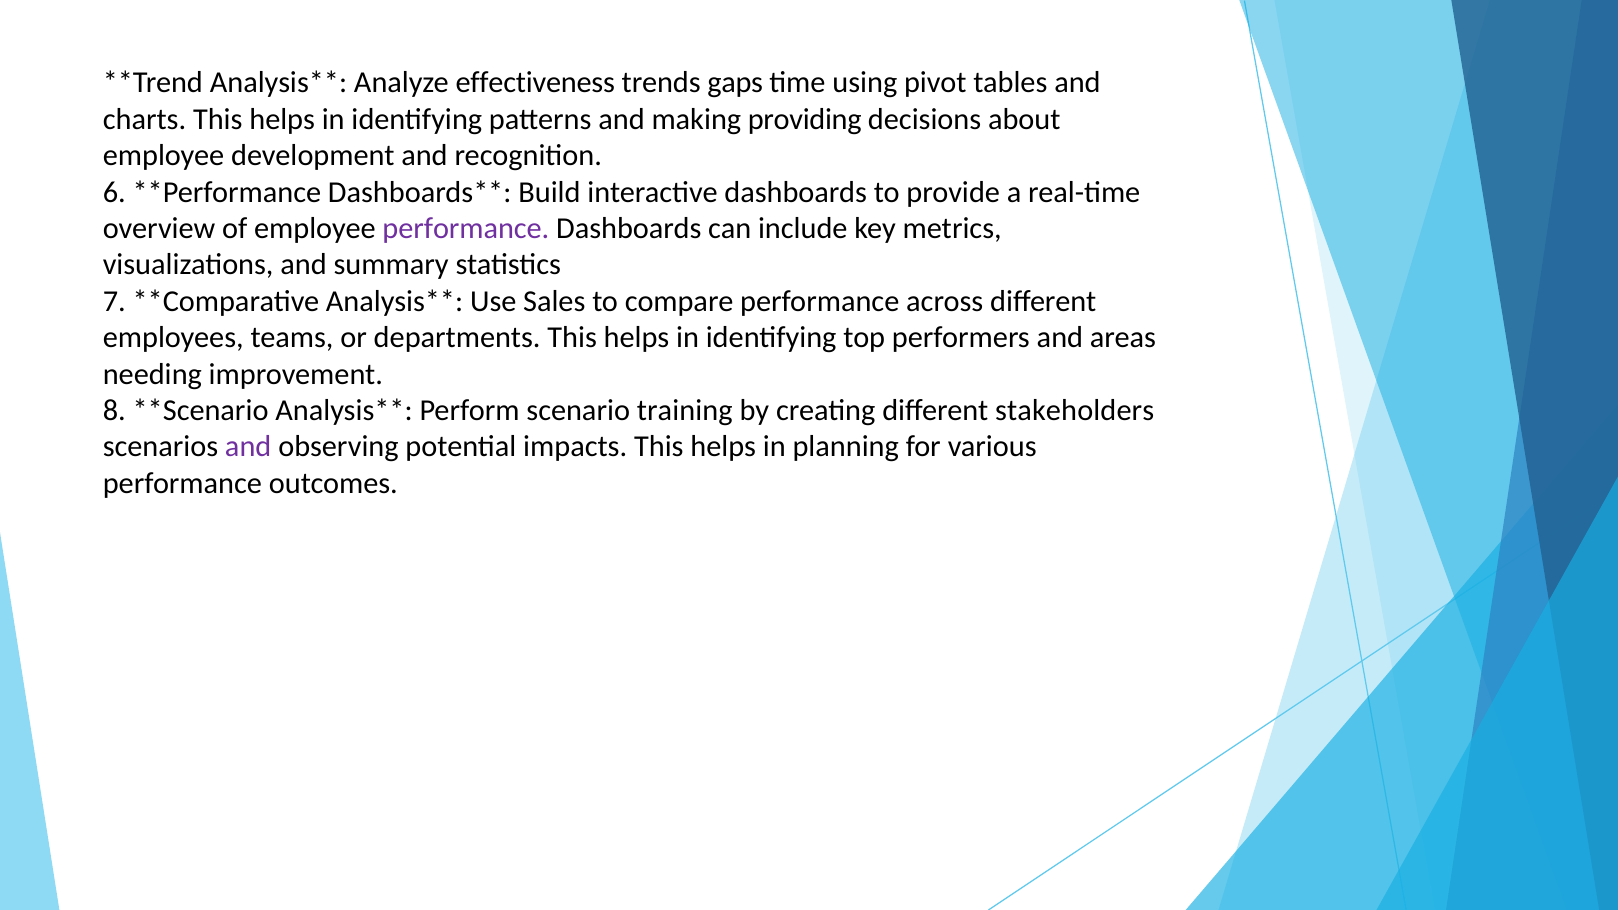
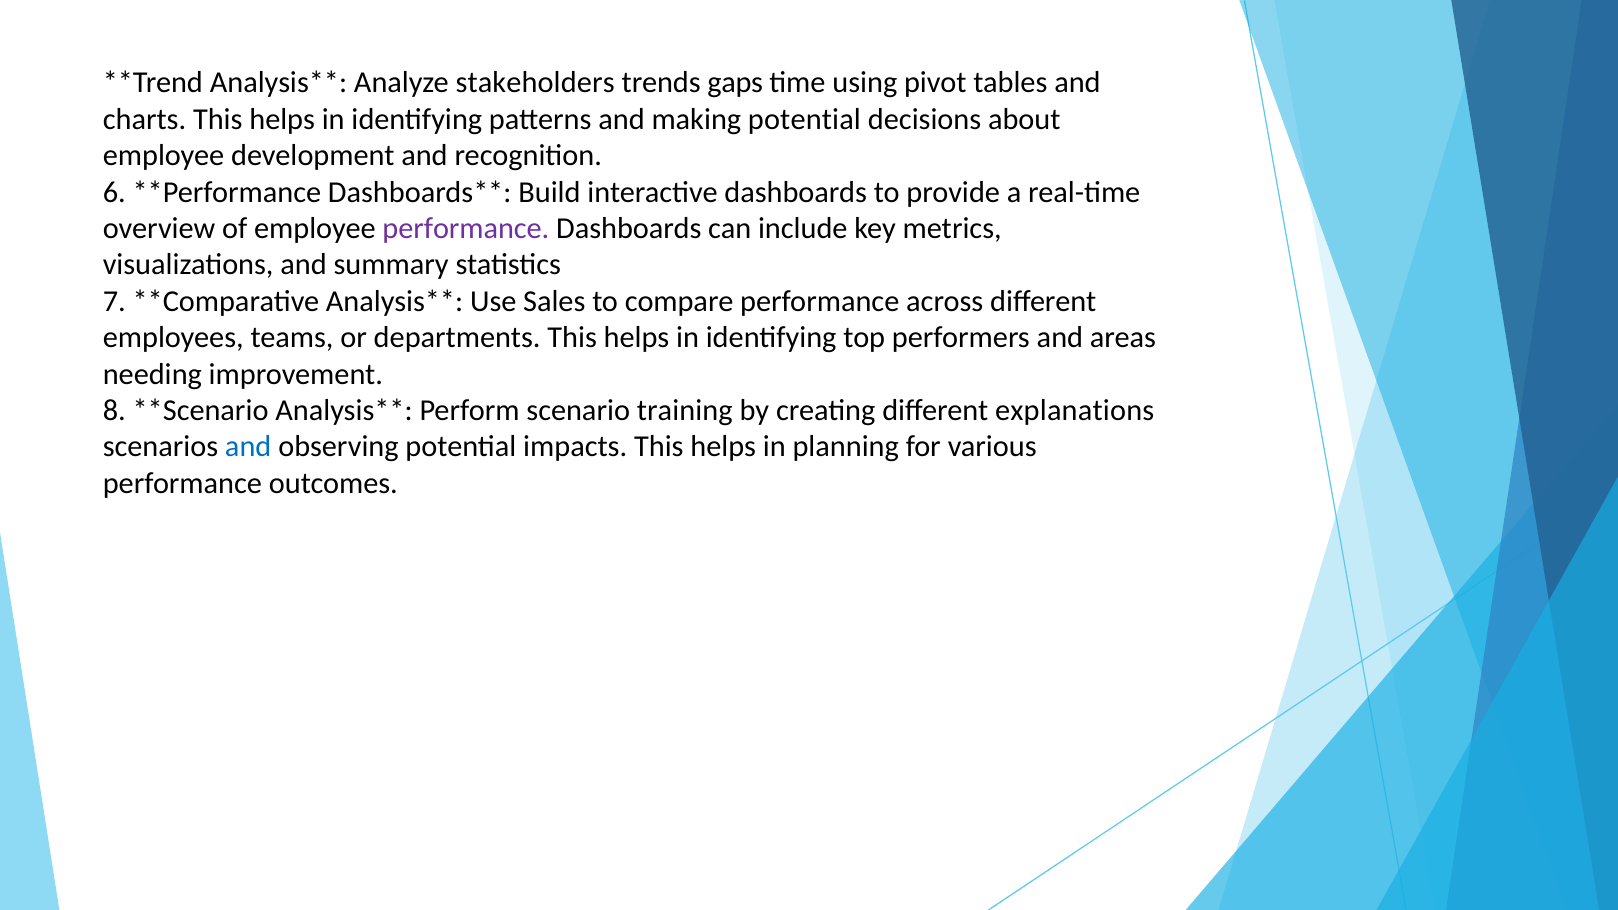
effectiveness: effectiveness -> stakeholders (535, 83)
making providing: providing -> potential (804, 119)
stakeholders: stakeholders -> explanations (1075, 411)
and colour: purple -> blue (248, 447)
